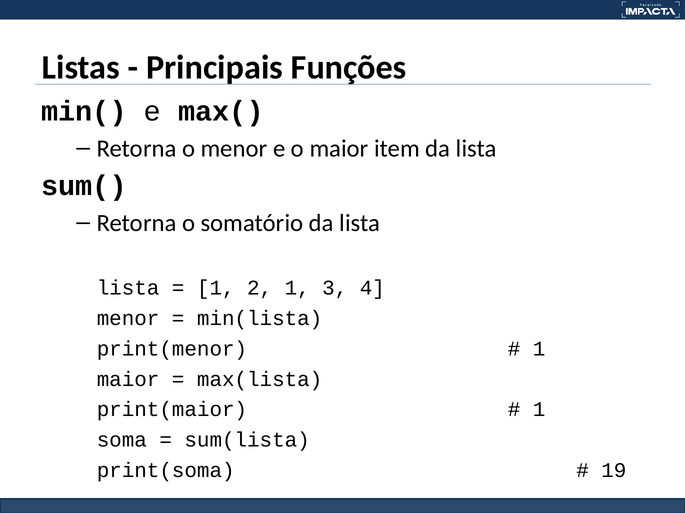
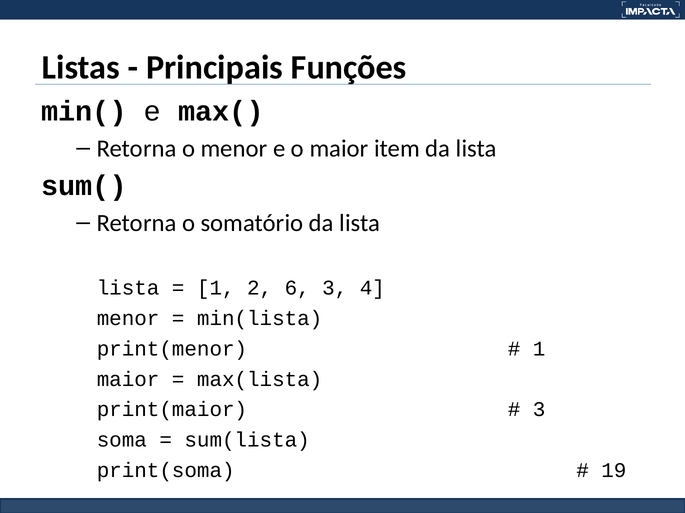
2 1: 1 -> 6 (297, 288)
1: 1 -> 3 (539, 410)
